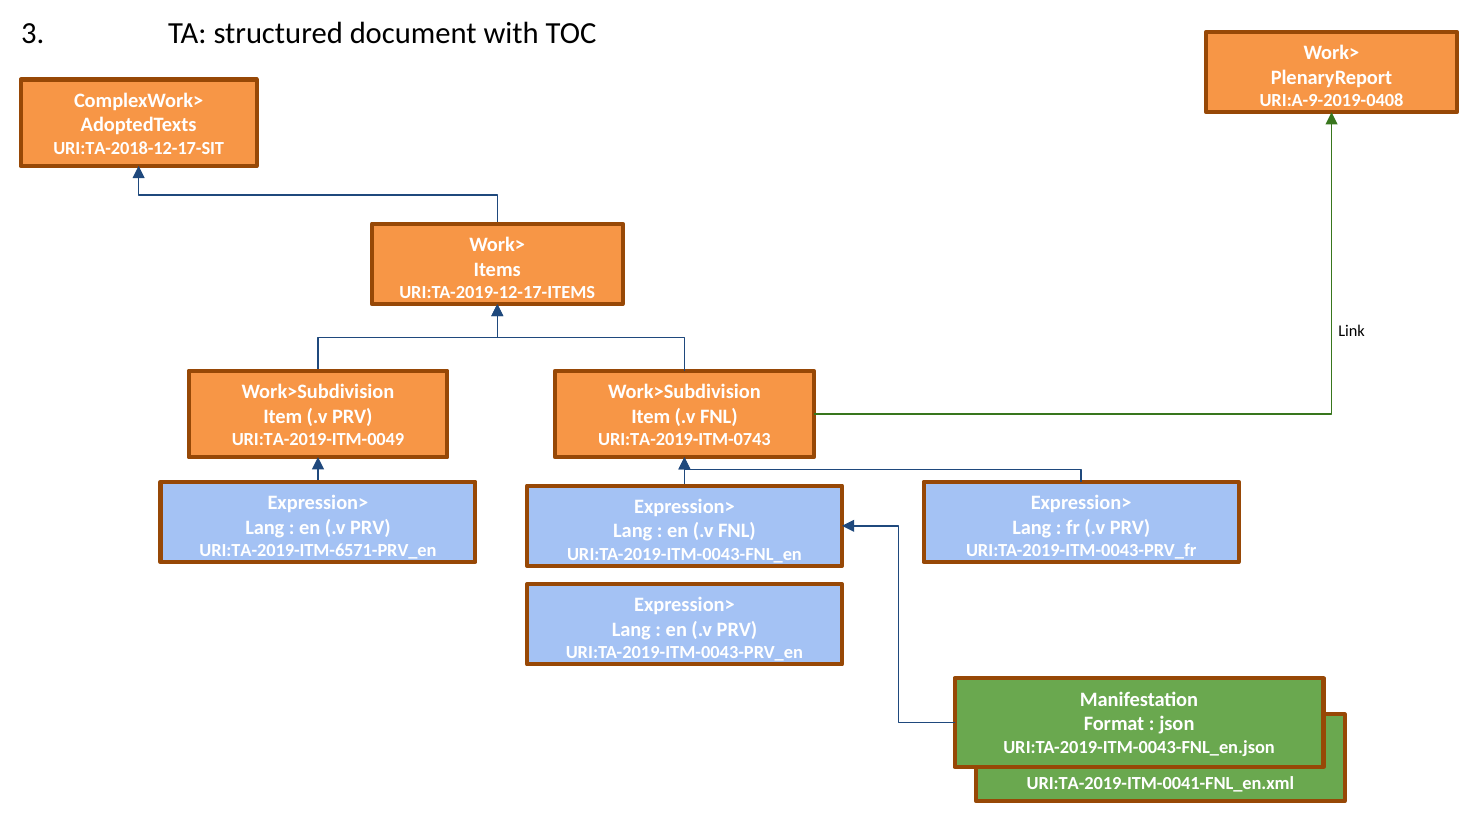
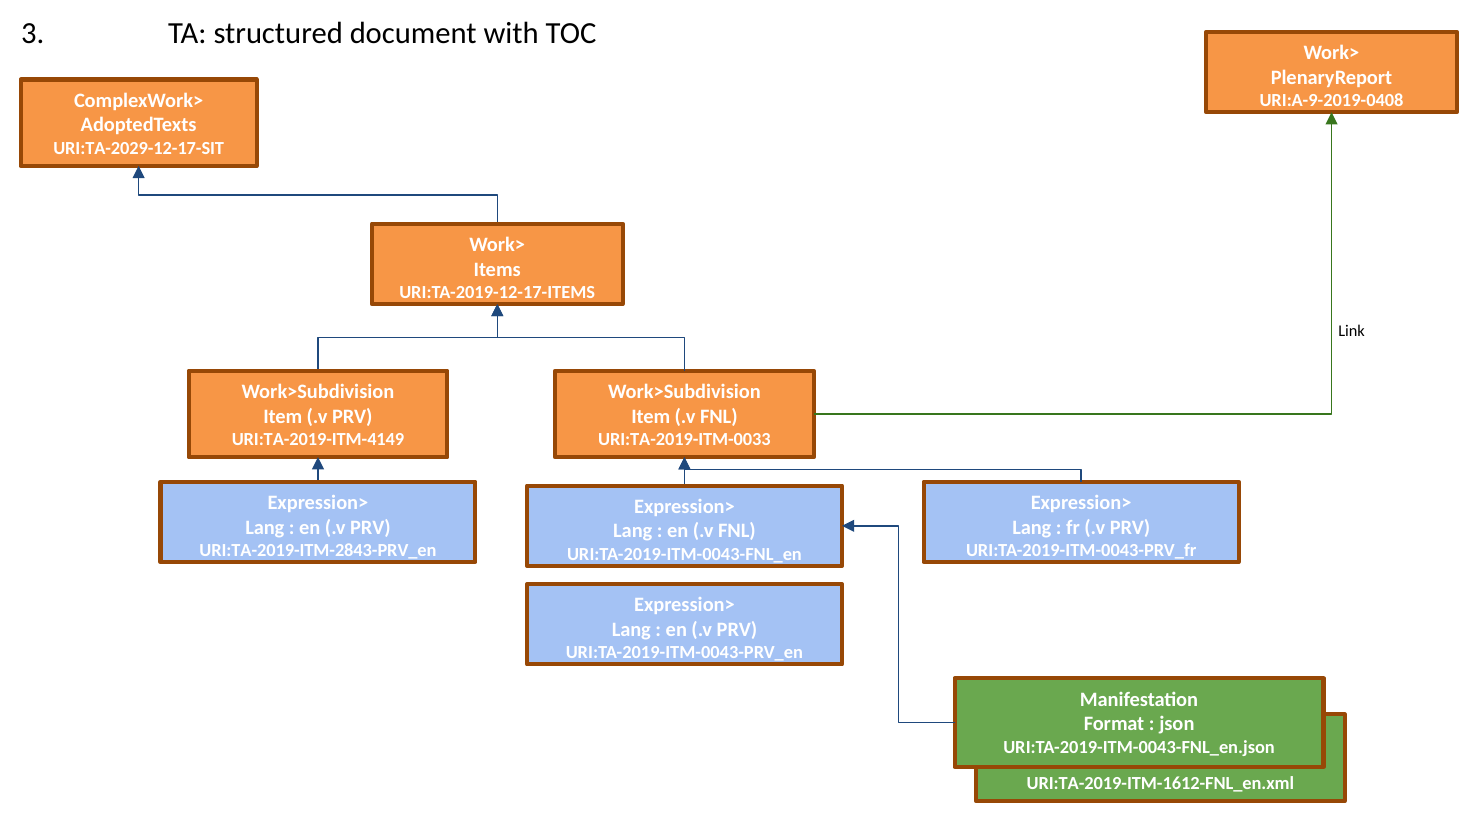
URI:TA-2018-12-17-SIT: URI:TA-2018-12-17-SIT -> URI:TA-2029-12-17-SIT (139, 148)
URI:TA-2019-ITM-0049: URI:TA-2019-ITM-0049 -> URI:TA-2019-ITM-4149 (318, 439)
URI:TA-2019-ITM-0743: URI:TA-2019-ITM-0743 -> URI:TA-2019-ITM-0033 (684, 439)
URI:TA-2019-ITM-6571-PRV_en: URI:TA-2019-ITM-6571-PRV_en -> URI:TA-2019-ITM-2843-PRV_en (318, 550)
URI:TA-2019-ITM-0041-FNL_en.xml: URI:TA-2019-ITM-0041-FNL_en.xml -> URI:TA-2019-ITM-1612-FNL_en.xml (1160, 783)
